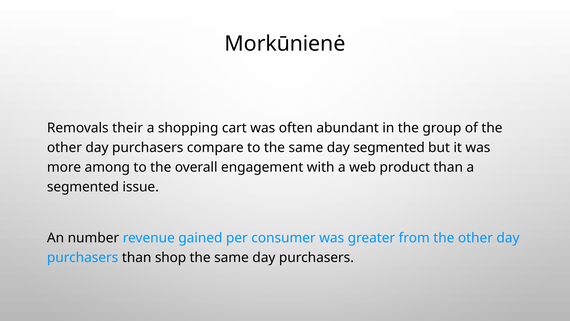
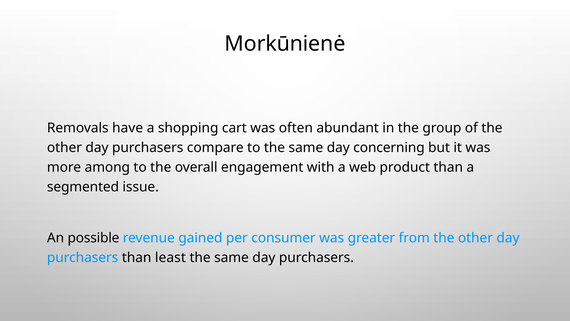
their: their -> have (128, 128)
day segmented: segmented -> concerning (389, 147)
number: number -> possible (93, 238)
shop: shop -> least (170, 257)
